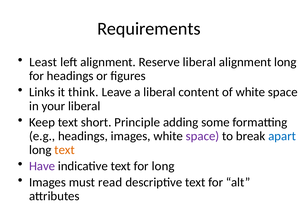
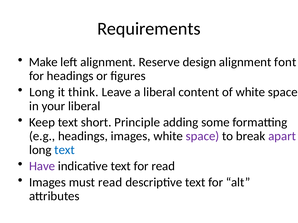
Least: Least -> Make (43, 62)
Reserve liberal: liberal -> design (199, 62)
alignment long: long -> font (285, 62)
Links: Links -> Long (42, 92)
apart colour: blue -> purple (282, 136)
text colour: orange -> blue (65, 150)
for long: long -> read (163, 166)
